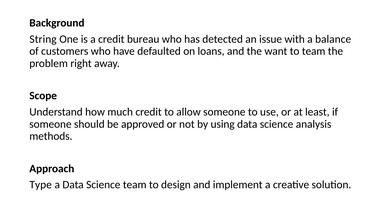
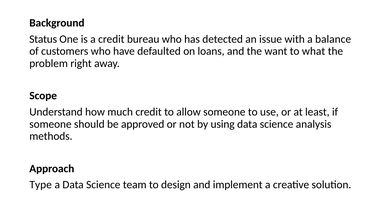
String: String -> Status (43, 39)
to team: team -> what (314, 51)
